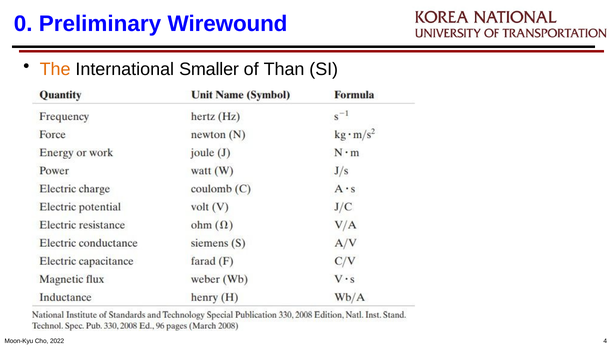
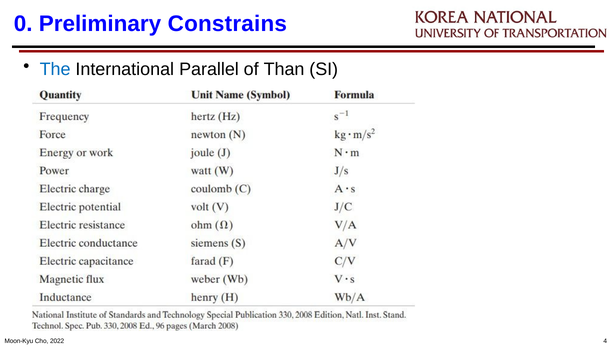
Wirewound: Wirewound -> Constrains (227, 24)
The colour: orange -> blue (55, 69)
Smaller: Smaller -> Parallel (209, 69)
